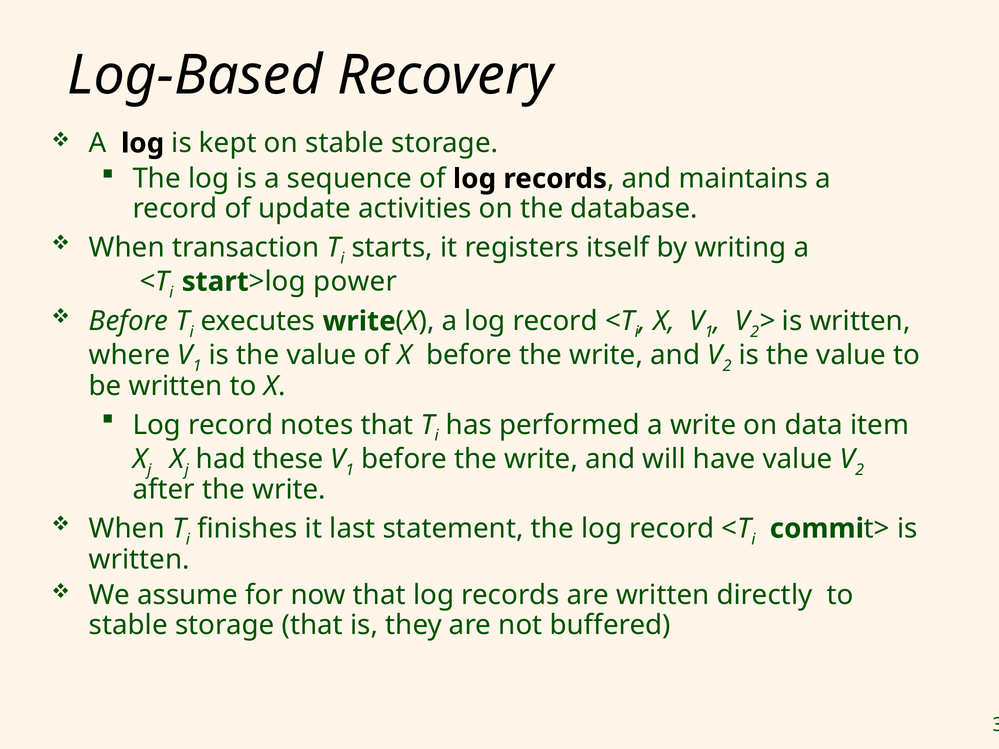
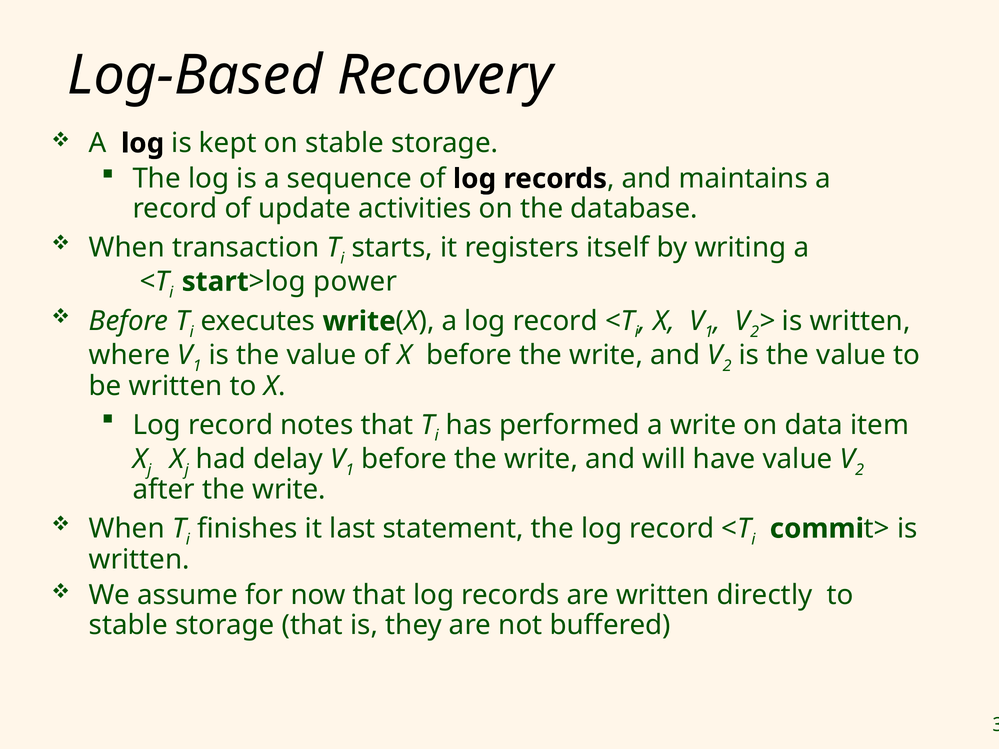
these: these -> delay (288, 459)
